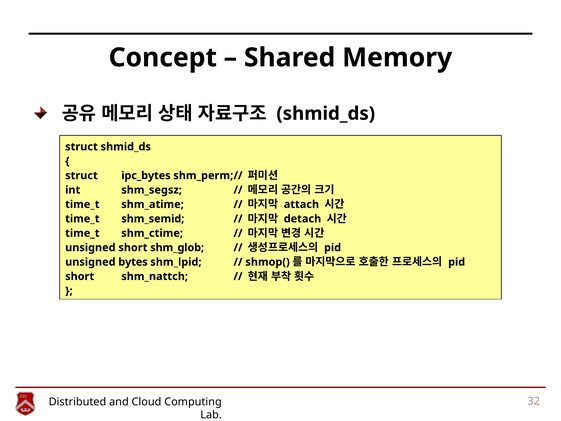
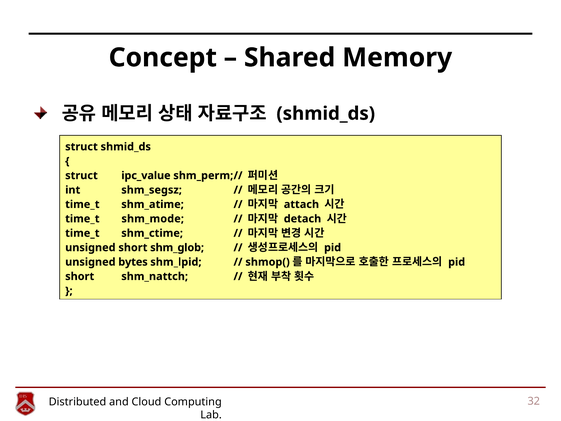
ipc_bytes: ipc_bytes -> ipc_value (146, 175)
shm_semid: shm_semid -> shm_mode (153, 219)
